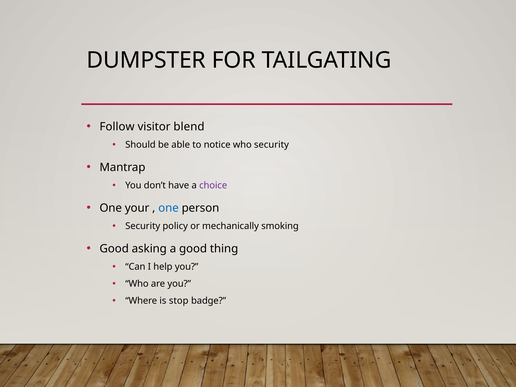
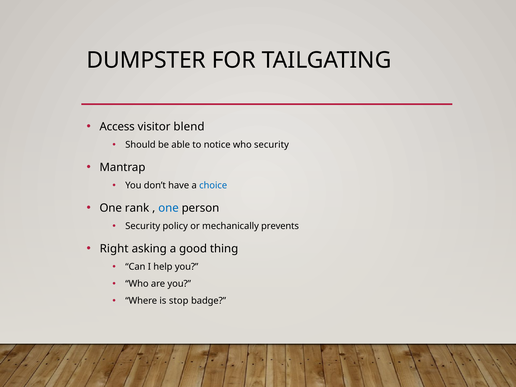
Follow: Follow -> Access (117, 127)
choice colour: purple -> blue (213, 186)
your: your -> rank (137, 208)
smoking: smoking -> prevents (280, 226)
Good: Good -> Right (114, 249)
